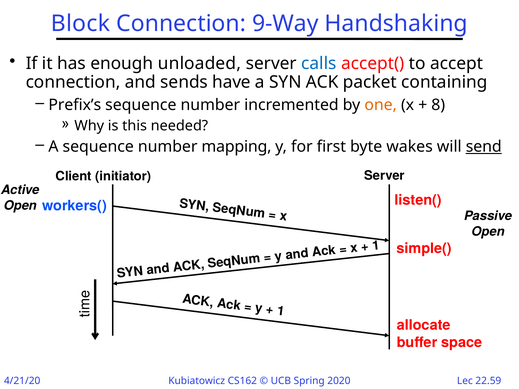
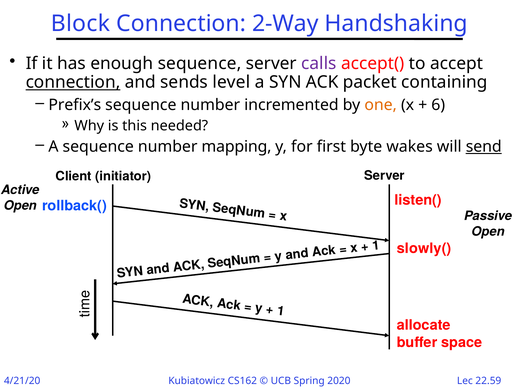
9-Way: 9-Way -> 2-Way (285, 24)
enough unloaded: unloaded -> sequence (200, 64)
calls colour: blue -> purple (319, 64)
connection underline: none -> present (73, 82)
have: have -> level (231, 82)
8: 8 -> 6 (438, 105)
workers(: workers( -> rollback( (74, 206)
simple(: simple( -> slowly( (424, 248)
